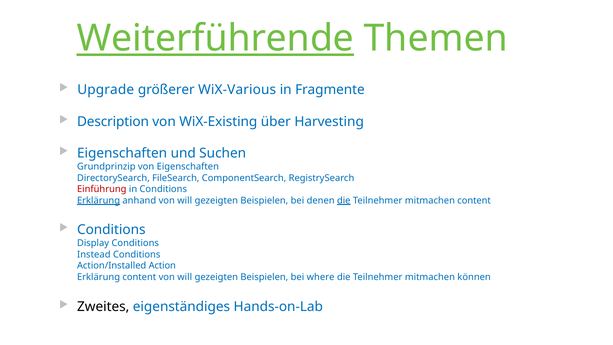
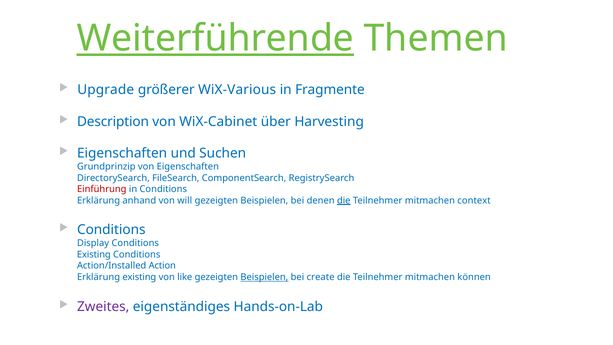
WiX-Existing: WiX-Existing -> WiX-Cabinet (218, 121)
Erklärung underline: present -> none (99, 200)
mitmachen content: content -> context (474, 200)
Instead: Instead -> Existing (94, 255)
Erklärung content: content -> existing (139, 277)
will: will -> like (185, 277)
Beispielen underline: none -> present (264, 277)
where: where -> create (321, 277)
Zweites colour: black -> purple (103, 306)
